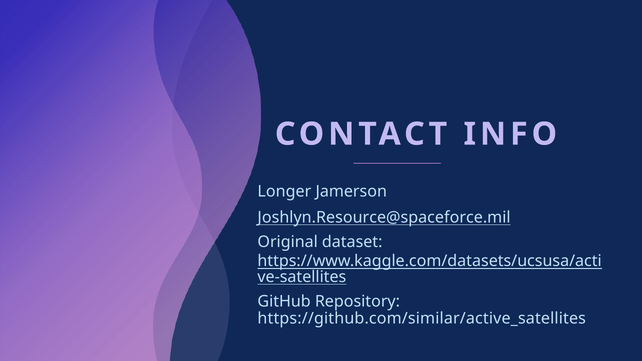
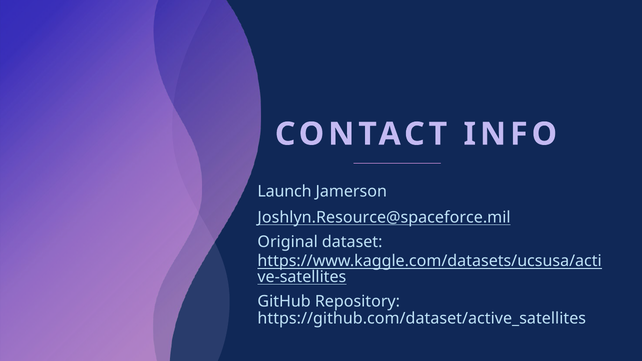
Longer: Longer -> Launch (285, 192)
https://github.com/similar/active_satellites: https://github.com/similar/active_satellites -> https://github.com/dataset/active_satellites (422, 319)
